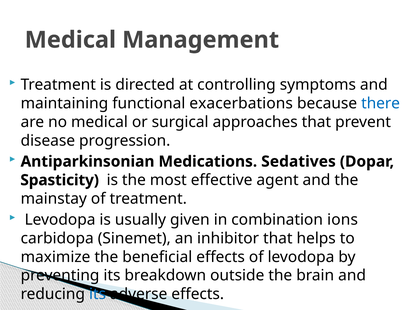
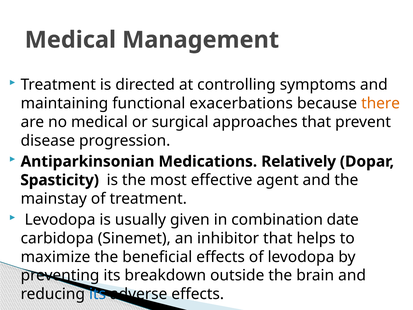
there colour: blue -> orange (381, 103)
Sedatives: Sedatives -> Relatively (299, 161)
ions: ions -> date (343, 219)
